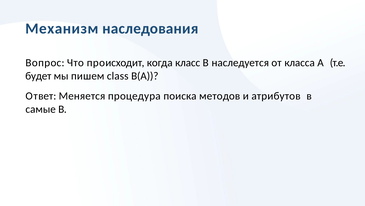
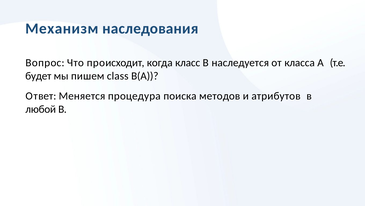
самые: самые -> любой (41, 109)
